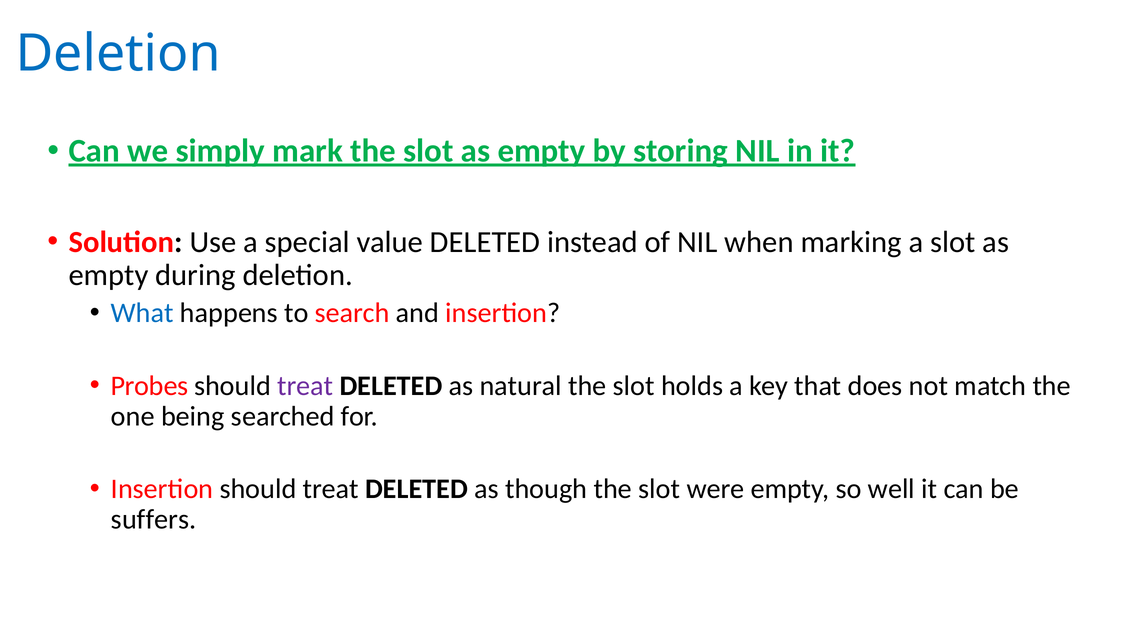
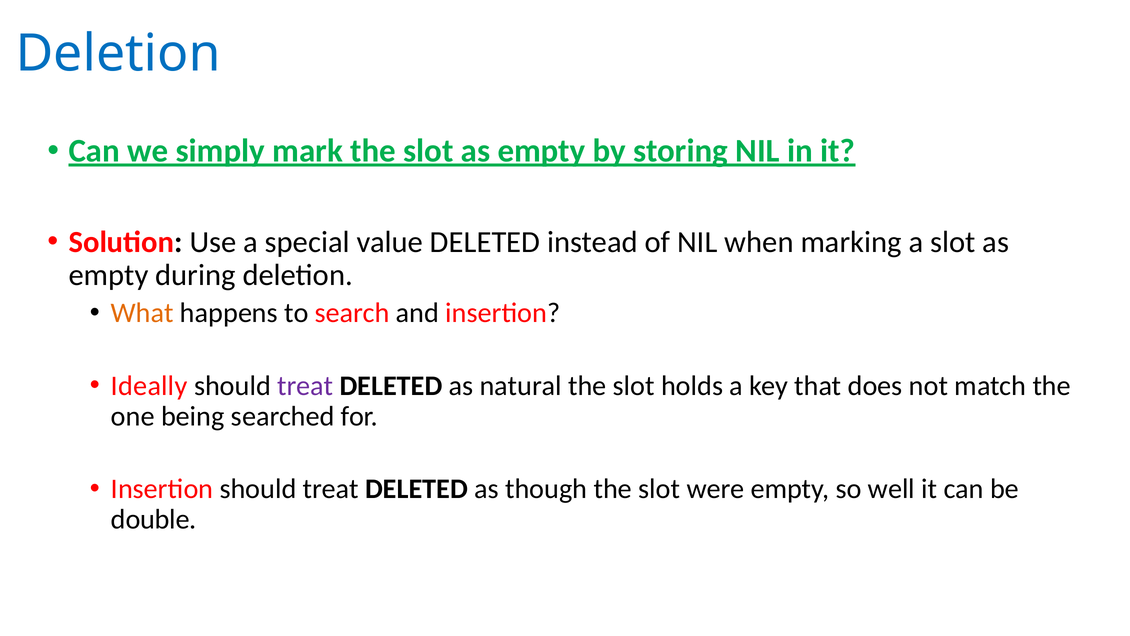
What colour: blue -> orange (142, 313)
Probes: Probes -> Ideally (149, 385)
suffers: suffers -> double (154, 519)
